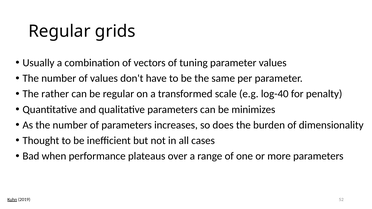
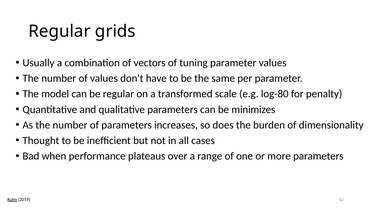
rather: rather -> model (55, 94)
log-40: log-40 -> log-80 (275, 94)
